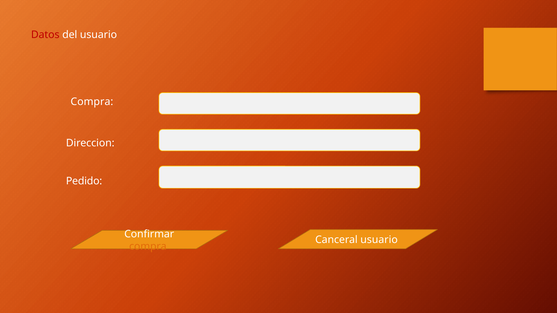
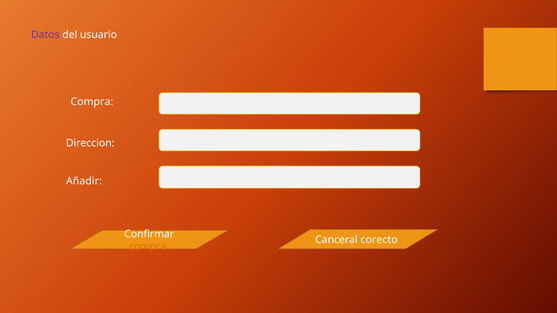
Datos colour: red -> purple (45, 35)
Pedido: Pedido -> Añadir (84, 181)
Canceral usuario: usuario -> corecto (379, 240)
